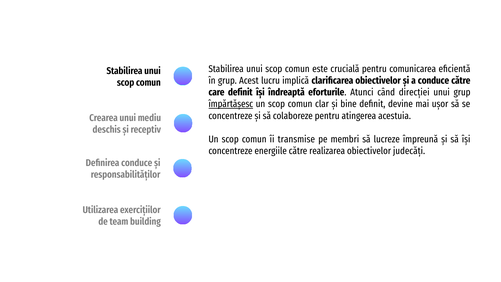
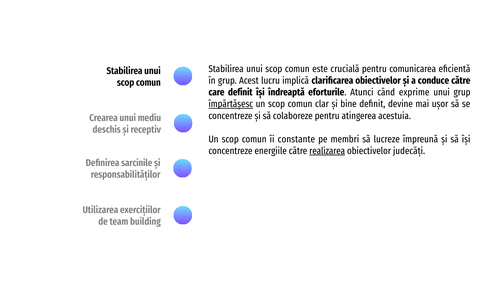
direcției: direcției -> exprime (414, 92)
transmise: transmise -> constante (296, 139)
realizarea underline: none -> present (327, 151)
Definirea conduce: conduce -> sarcinile (137, 163)
